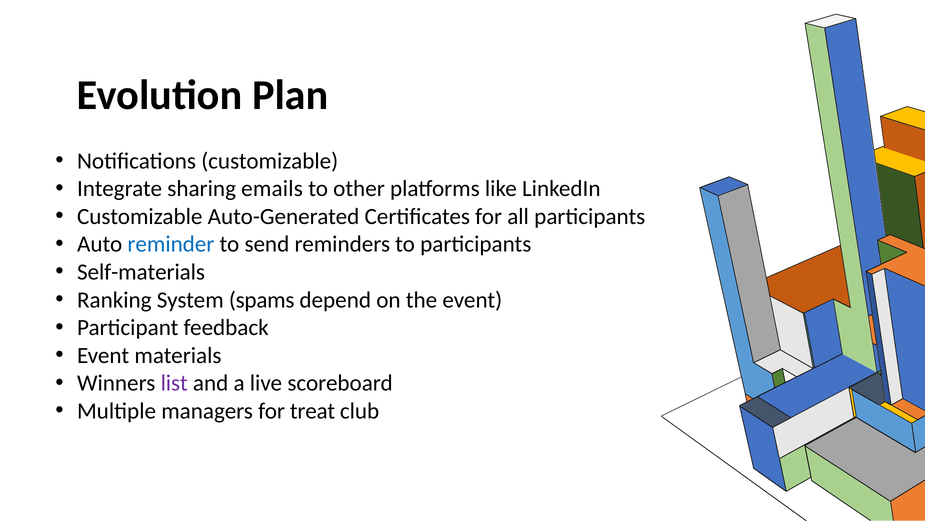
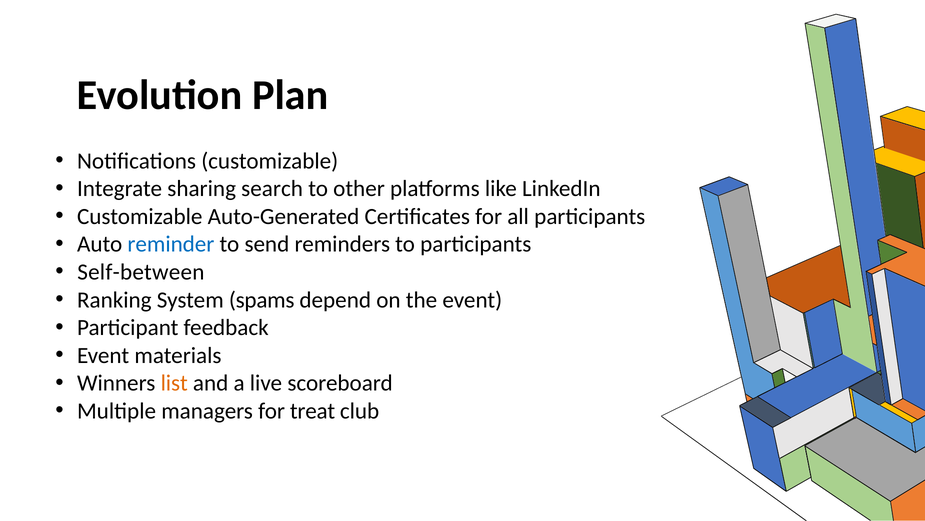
emails: emails -> search (272, 188)
Self-materials: Self-materials -> Self-between (141, 272)
list colour: purple -> orange (174, 383)
